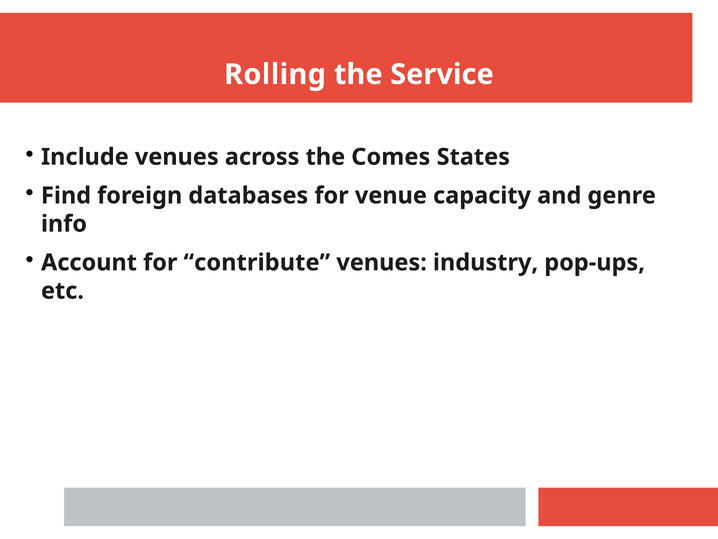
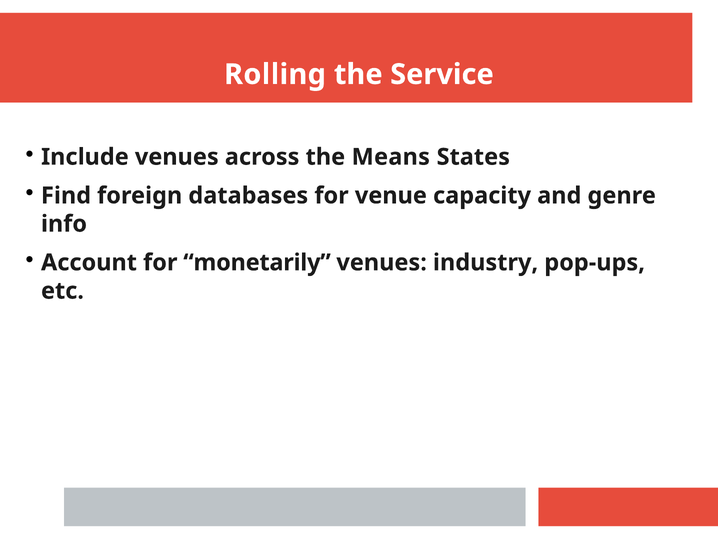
Comes: Comes -> Means (391, 157)
contribute: contribute -> monetarily (257, 262)
